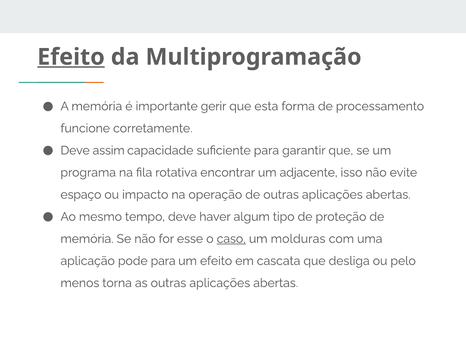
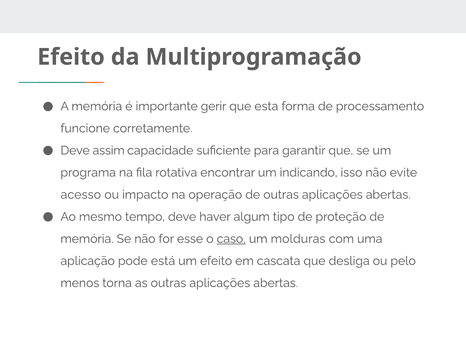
Efeito underline: present -> none (71, 57)
adjacente: adjacente -> indicando (309, 173)
espaço: espaço -> acesso (81, 195)
pode para: para -> está (163, 261)
